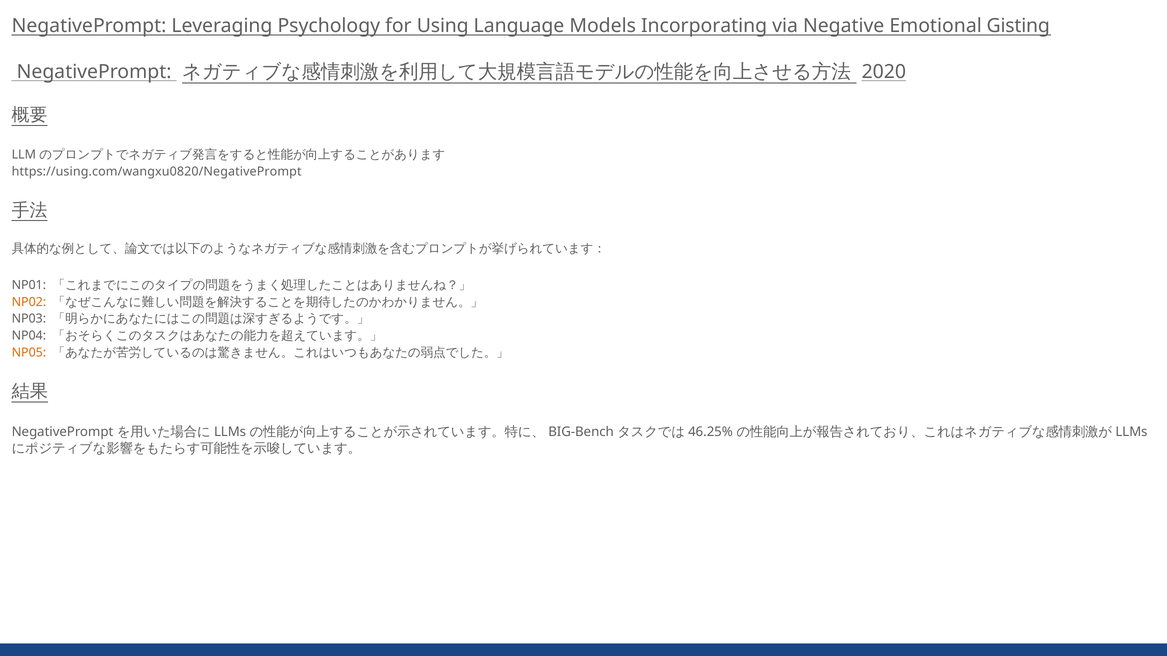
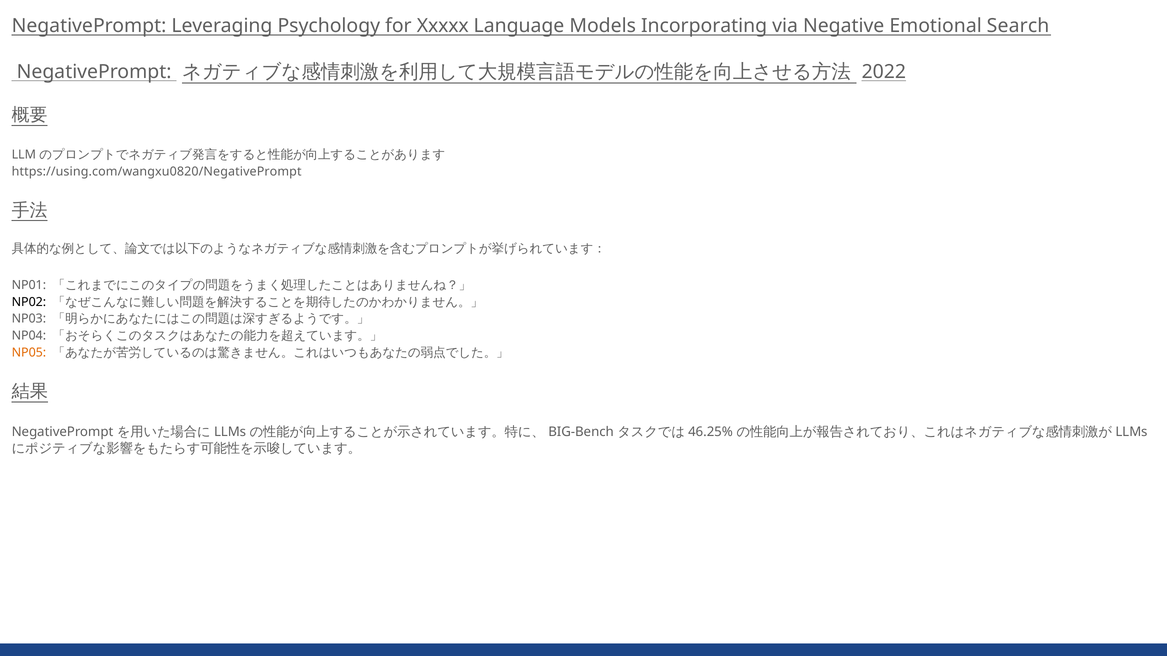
Using: Using -> Xxxxx (443, 26)
Gisting: Gisting -> Search (1018, 26)
2020: 2020 -> 2022 (884, 72)
NP02 colour: orange -> black (29, 302)
